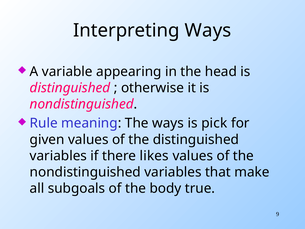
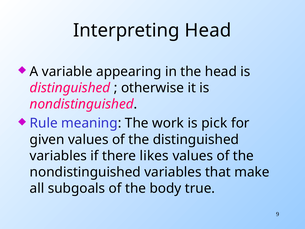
Interpreting Ways: Ways -> Head (208, 31)
The ways: ways -> work (168, 123)
